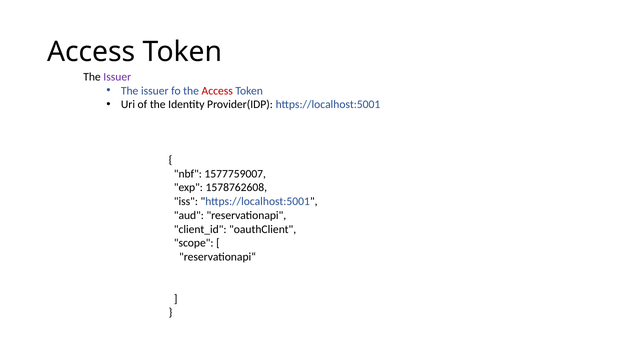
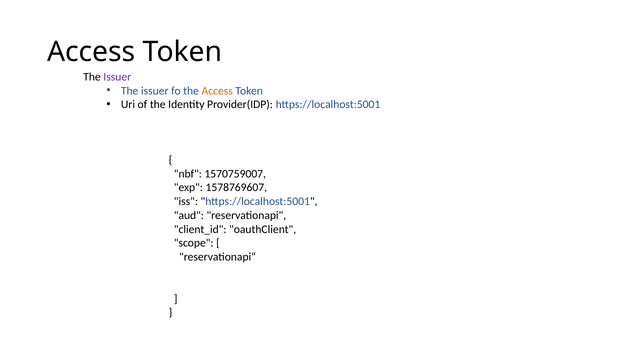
Access colour: red -> orange (217, 91)
1577759007: 1577759007 -> 1570759007 (235, 174)
1578762608: 1578762608 -> 1578769607 (236, 188)
